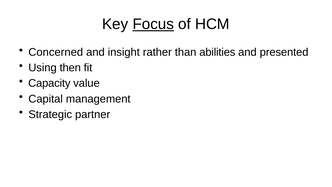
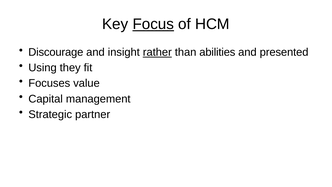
Concerned: Concerned -> Discourage (56, 52)
rather underline: none -> present (157, 52)
then: then -> they (70, 68)
Capacity: Capacity -> Focuses (49, 83)
